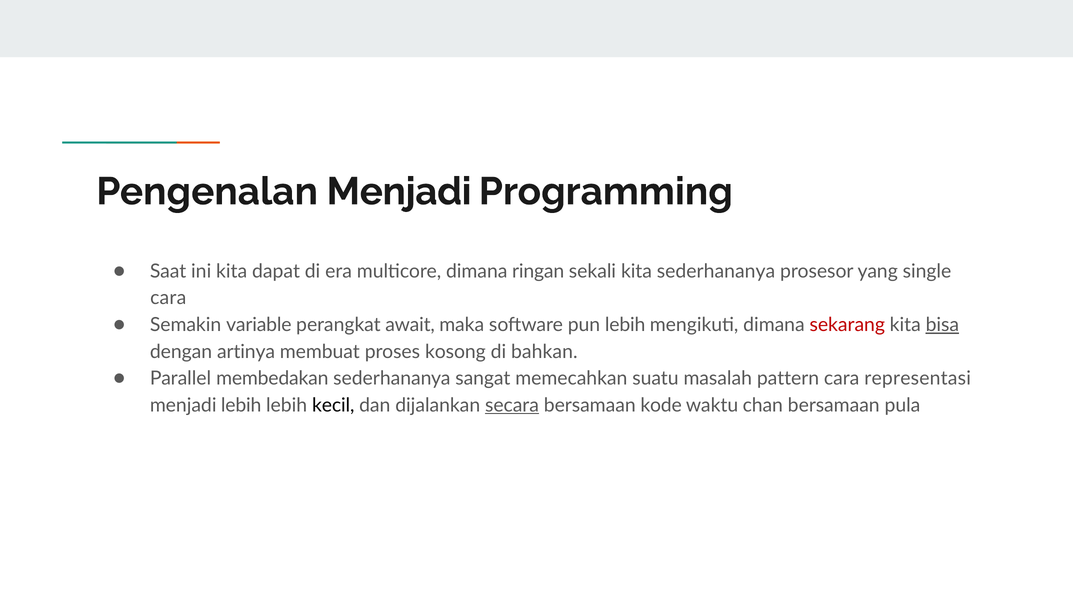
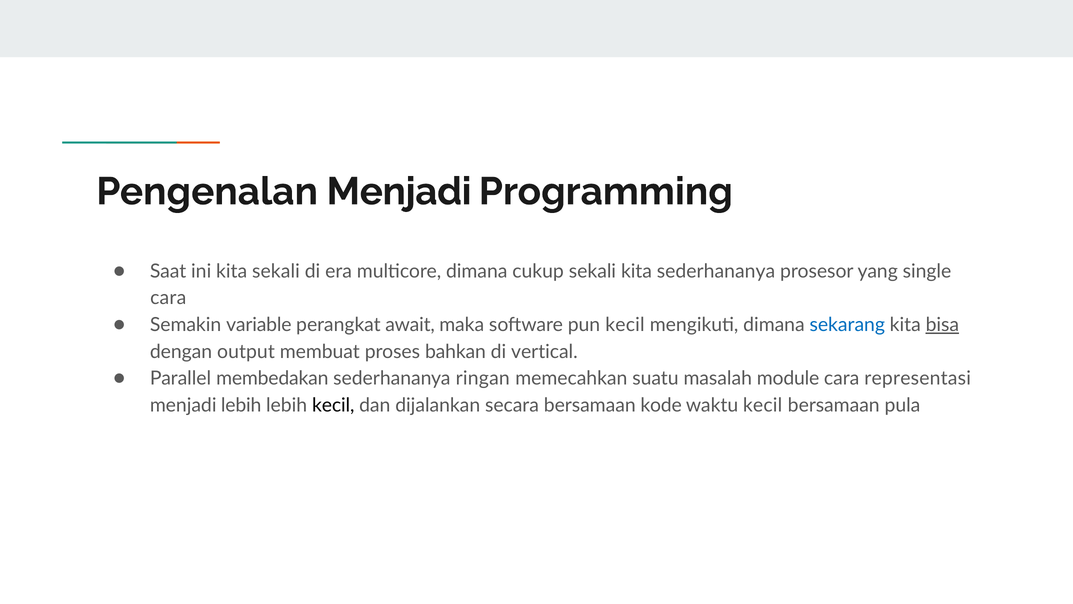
kita dapat: dapat -> sekali (276, 271)
ringan: ringan -> cukup (538, 271)
pun lebih: lebih -> kecil (625, 325)
sekarang colour: red -> blue (847, 325)
artinya: artinya -> output (246, 351)
kosong: kosong -> bahkan (455, 351)
bahkan: bahkan -> vertical (544, 351)
sangat: sangat -> ringan (483, 378)
pattern: pattern -> module (788, 378)
secara underline: present -> none (512, 405)
waktu chan: chan -> kecil (763, 405)
